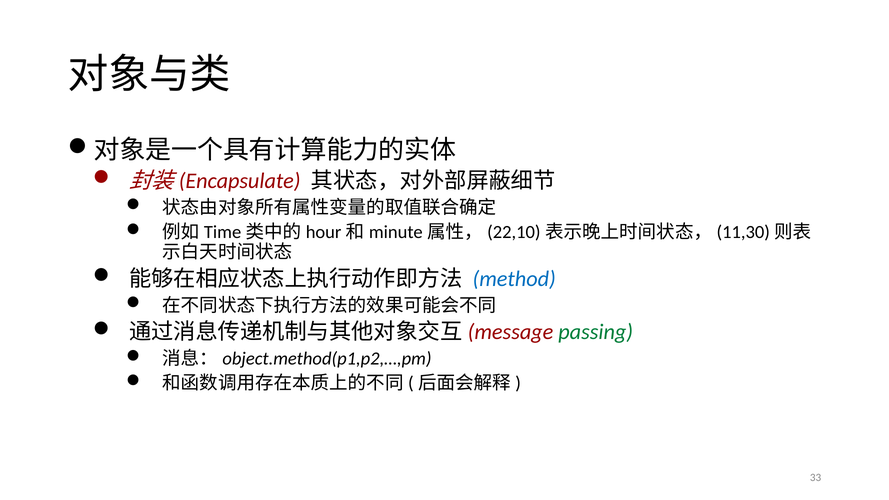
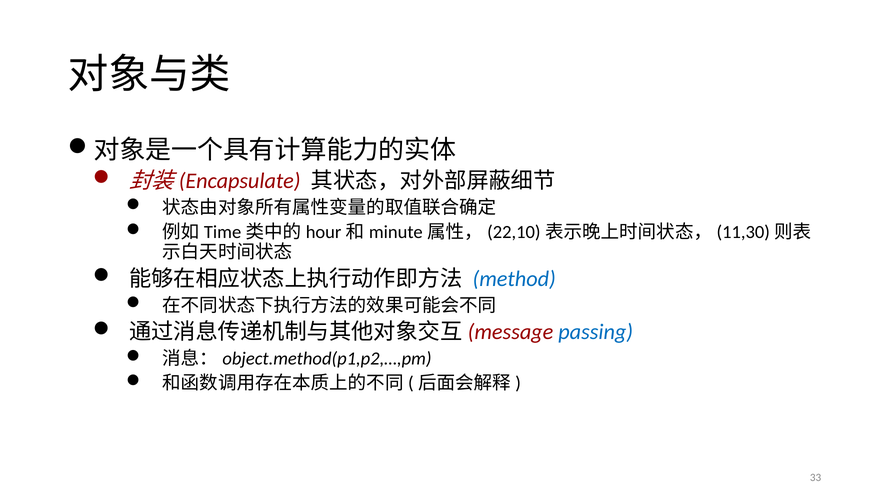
passing colour: green -> blue (596, 332)
